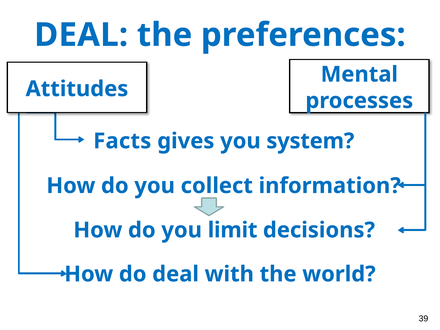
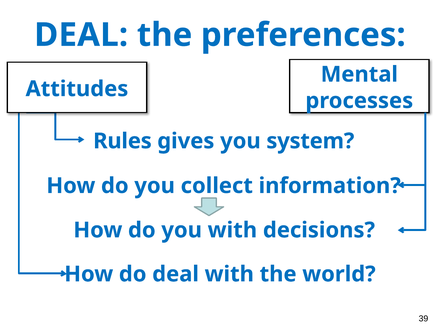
Facts: Facts -> Rules (122, 141)
you limit: limit -> with (232, 230)
